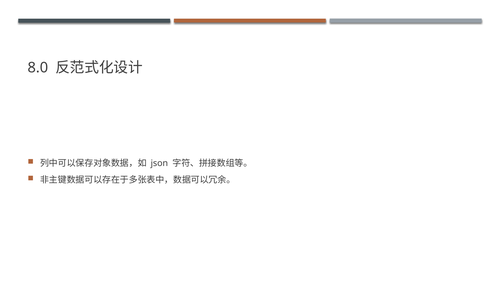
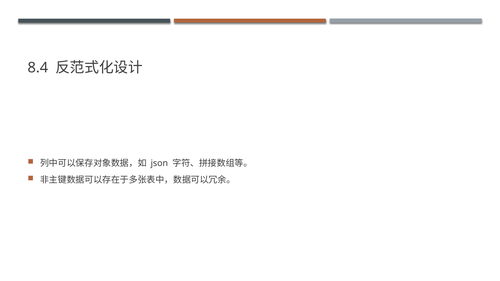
8.0: 8.0 -> 8.4 (38, 68)
